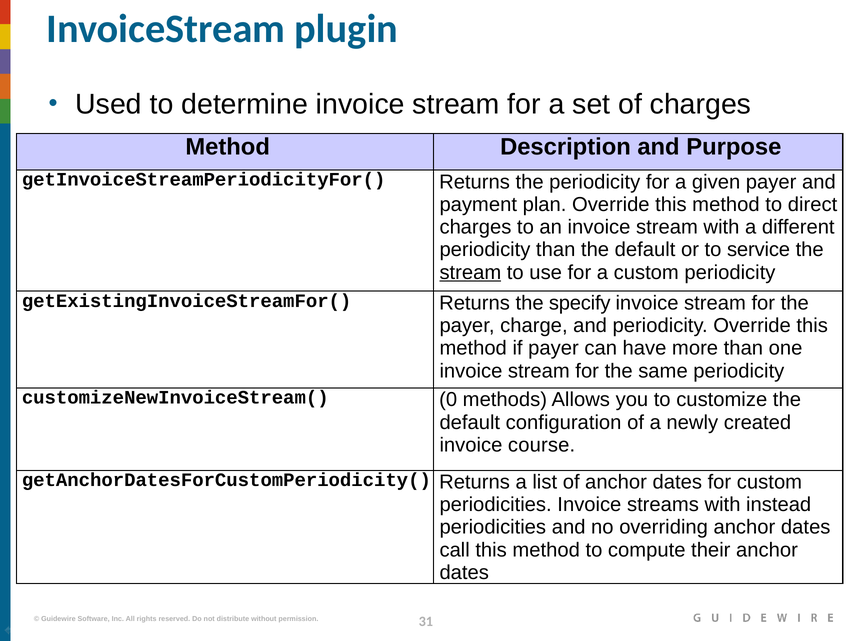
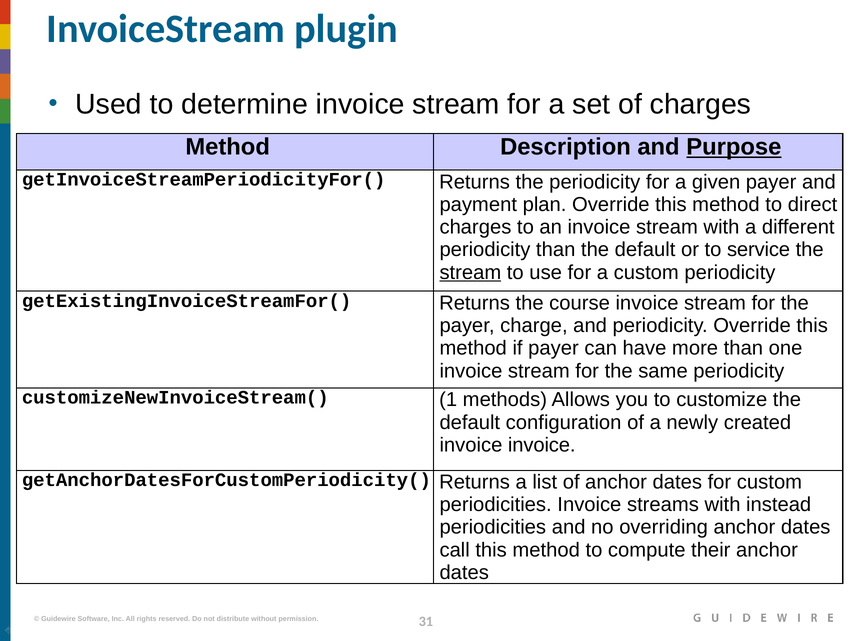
Purpose underline: none -> present (734, 147)
specify: specify -> course (580, 303)
0: 0 -> 1 (448, 400)
invoice course: course -> invoice (542, 445)
